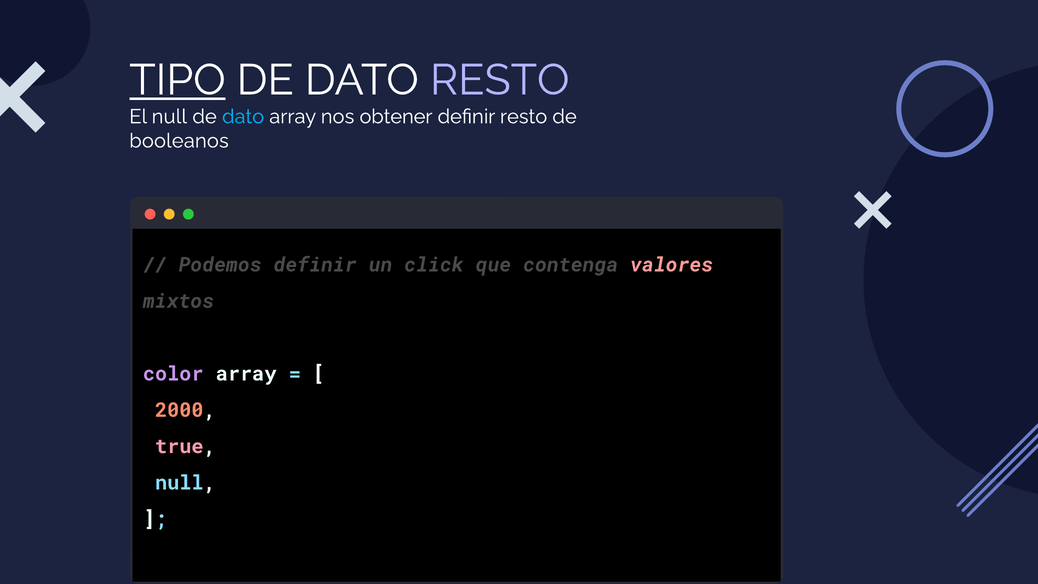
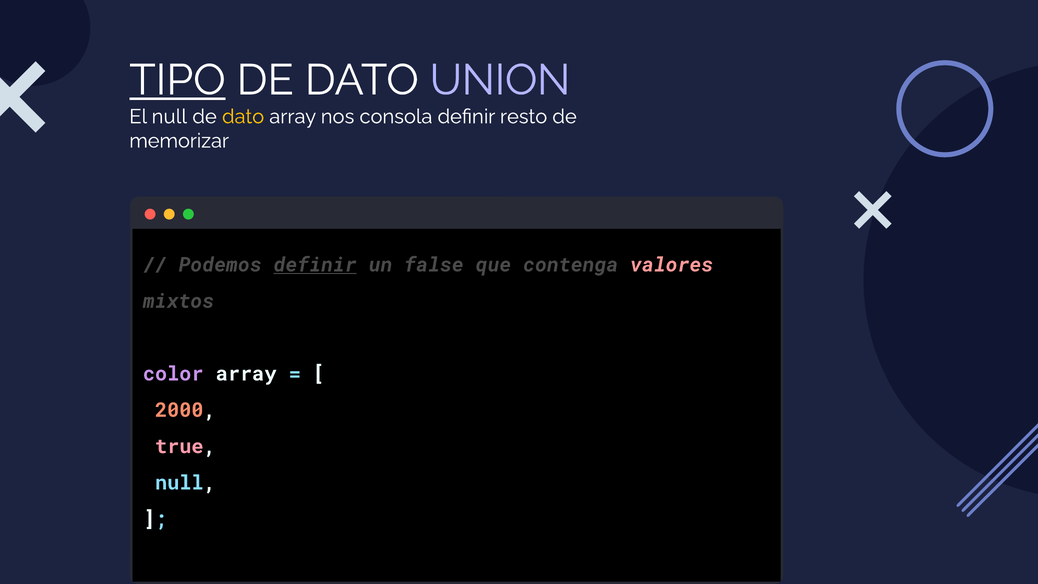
DATO RESTO: RESTO -> UNION (500, 80)
dato colour: light blue -> yellow (243, 117)
obtener: obtener -> consola (396, 117)
booleanos: booleanos -> memorizar (179, 141)
definir underline: none -> present (315, 265)
click: click -> false (434, 265)
